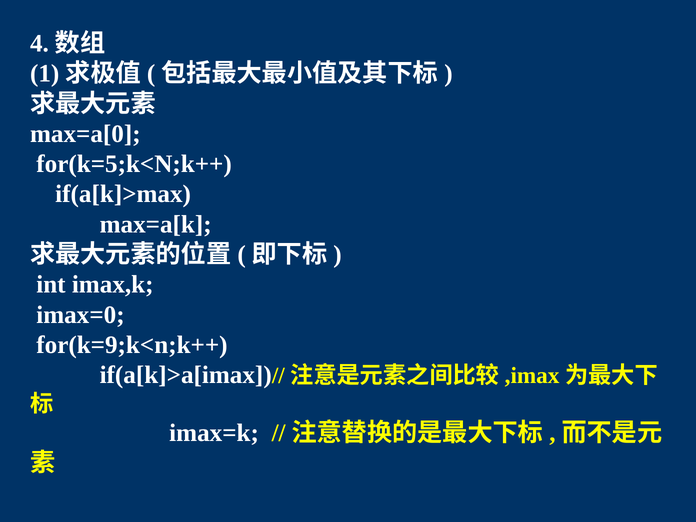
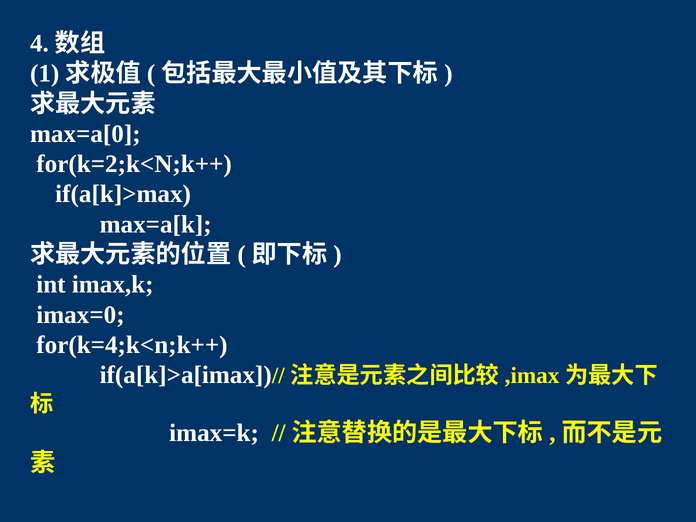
for(k=5;k<N;k++: for(k=5;k<N;k++ -> for(k=2;k<N;k++ (134, 164)
for(k=9;k<n;k++: for(k=9;k<n;k++ -> for(k=4;k<n;k++ (132, 345)
